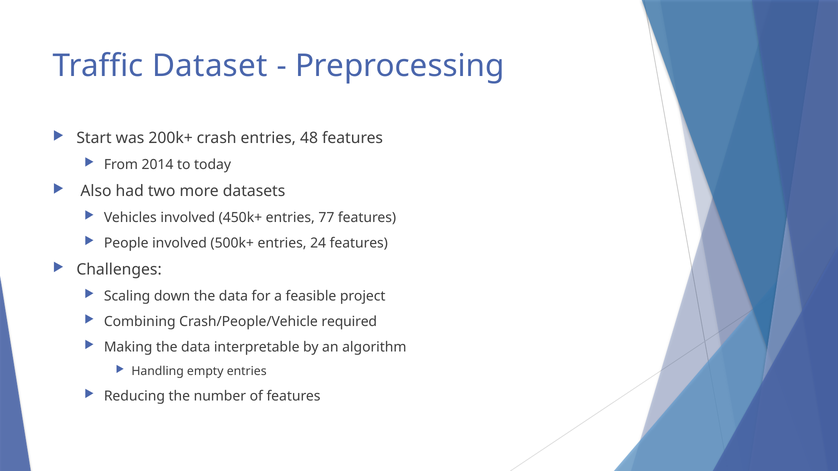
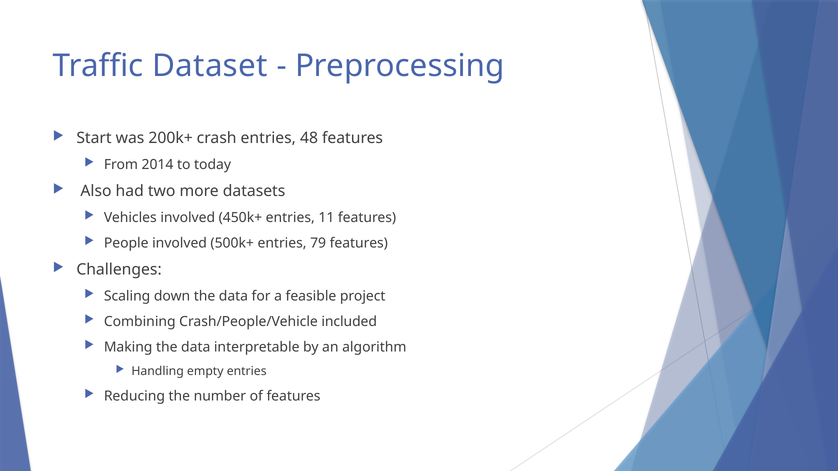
77: 77 -> 11 (326, 218)
24: 24 -> 79 (318, 243)
required: required -> included (349, 322)
